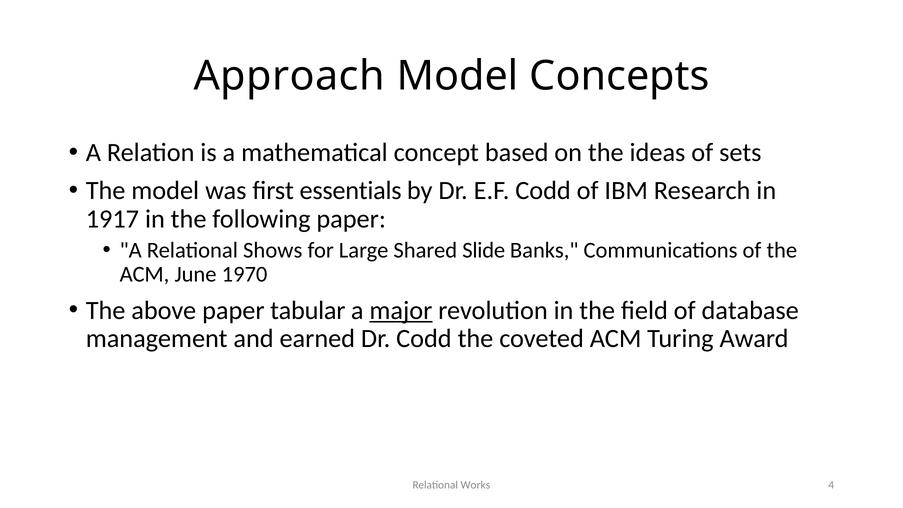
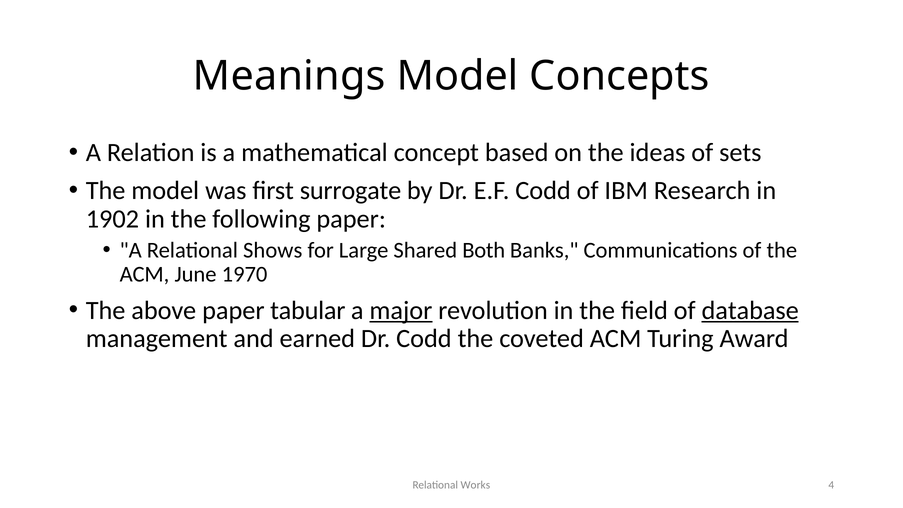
Approach: Approach -> Meanings (289, 76)
essentials: essentials -> surrogate (351, 191)
1917: 1917 -> 1902 (112, 219)
Slide: Slide -> Both (484, 250)
database underline: none -> present (750, 310)
